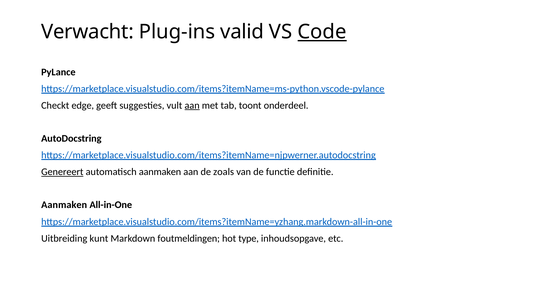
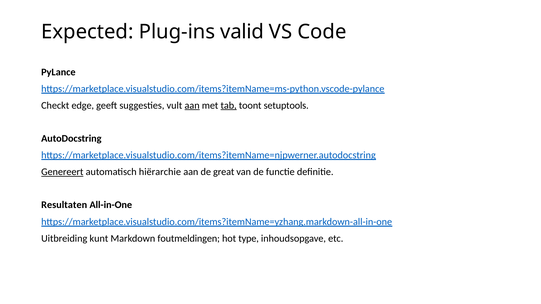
Verwacht: Verwacht -> Expected (87, 32)
Code underline: present -> none (322, 32)
tab underline: none -> present (229, 105)
onderdeel: onderdeel -> setuptools (286, 105)
automatisch aanmaken: aanmaken -> hiërarchie (160, 172)
zoals: zoals -> great (224, 172)
Aanmaken: Aanmaken -> Resultaten (64, 205)
